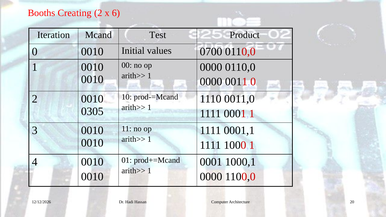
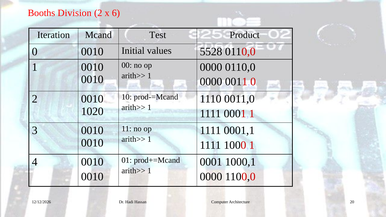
Creating: Creating -> Division (75, 13)
0700: 0700 -> 5528 (211, 52)
0305: 0305 -> 1020 (92, 111)
